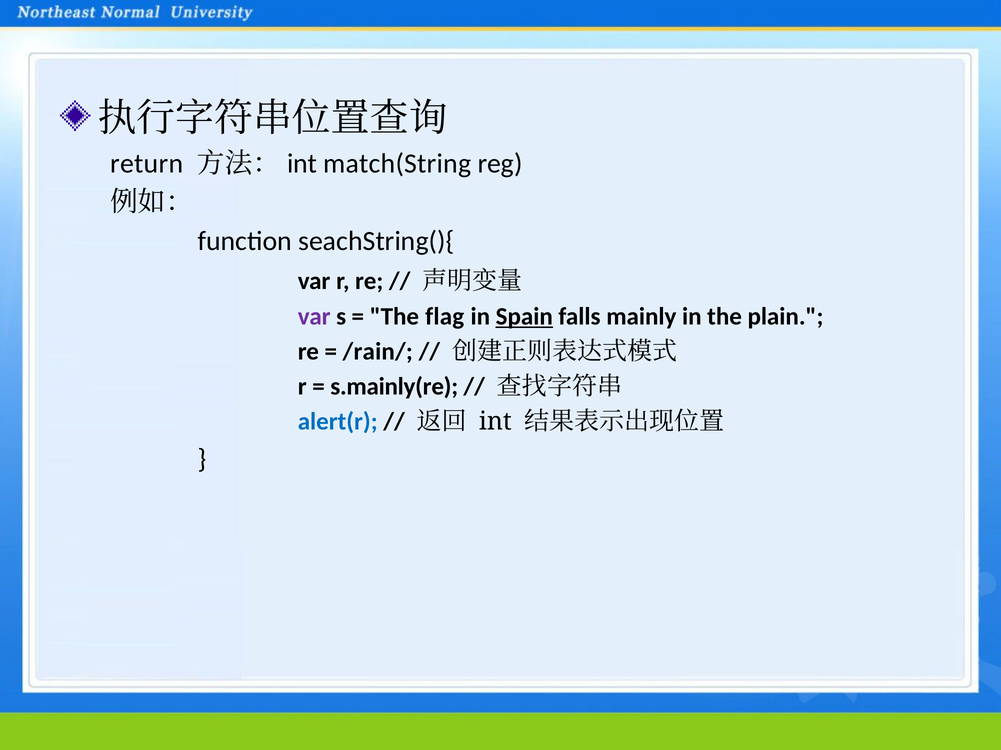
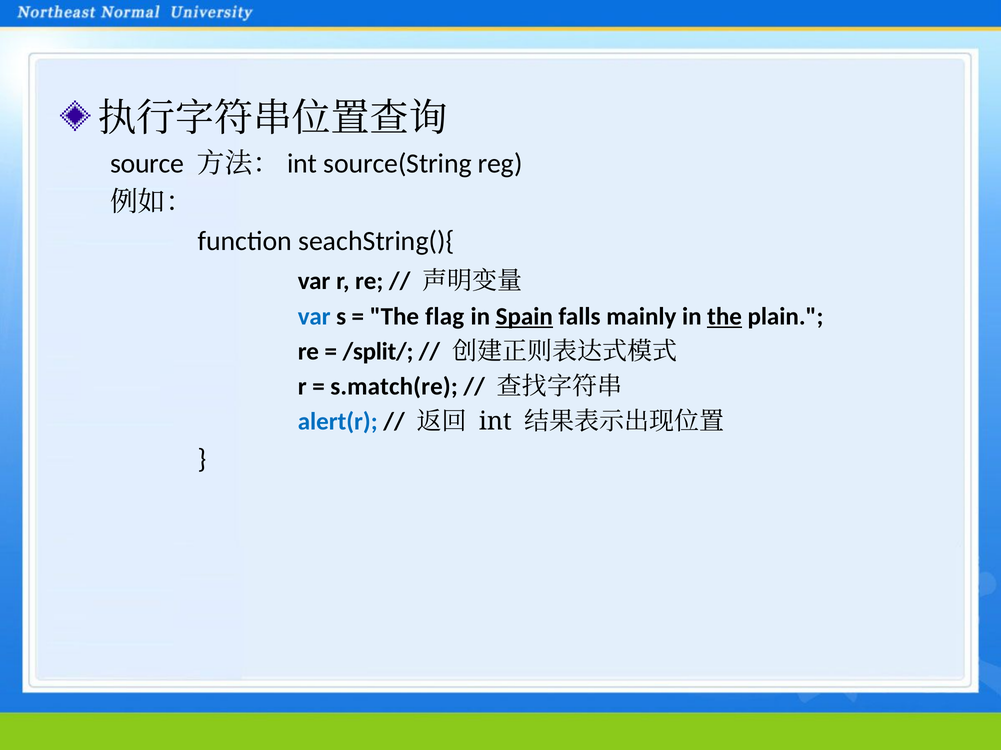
return: return -> source (147, 164)
match(String: match(String -> source(String (398, 164)
var colour: purple -> blue (314, 317)
the underline: none -> present (725, 317)
/rain/: /rain/ -> /split/ (378, 352)
s.mainly(re: s.mainly(re -> s.match(re (394, 387)
